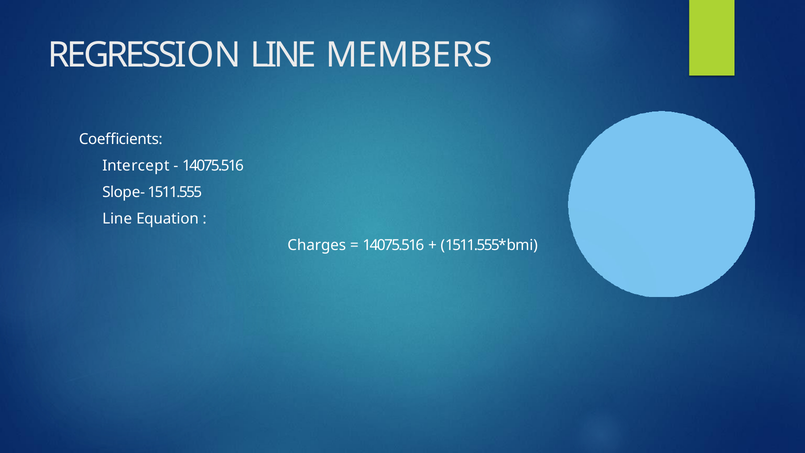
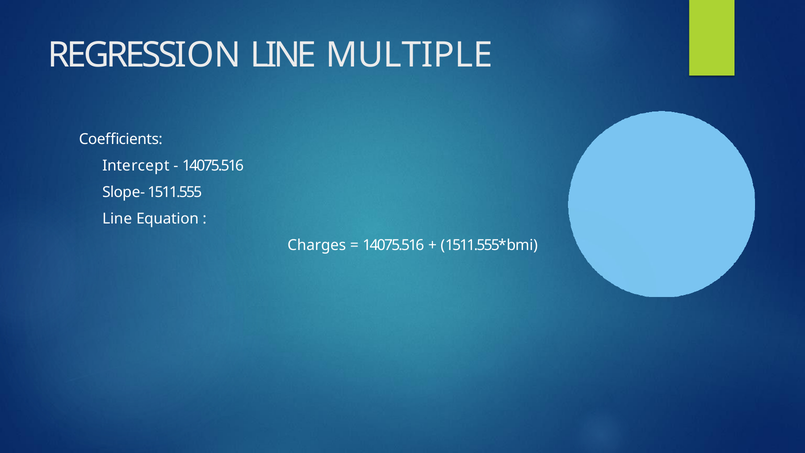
MEMBERS: MEMBERS -> MULTIPLE (409, 55)
